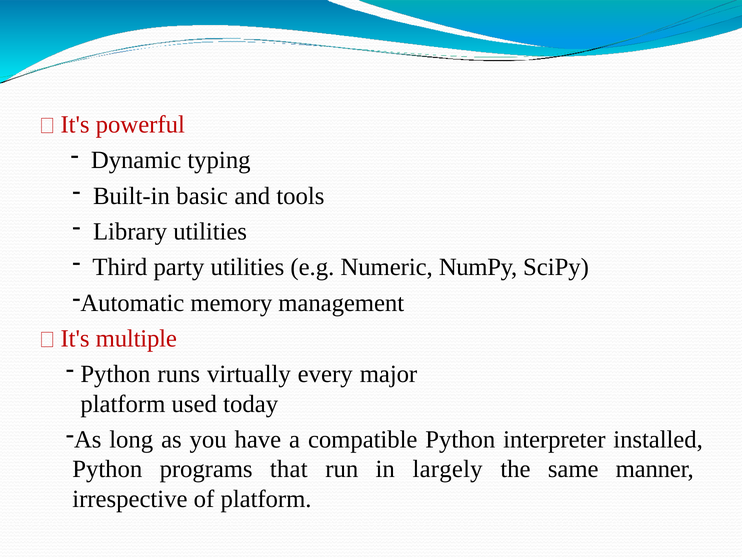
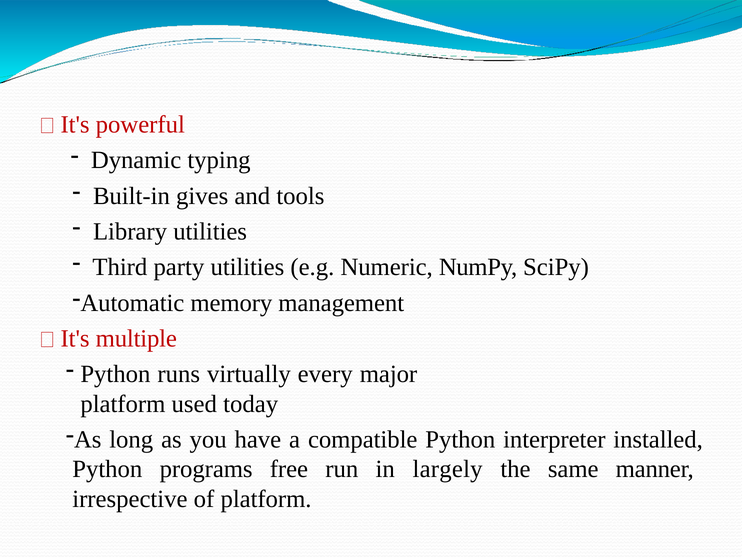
basic: basic -> gives (202, 196)
that: that -> free (289, 469)
